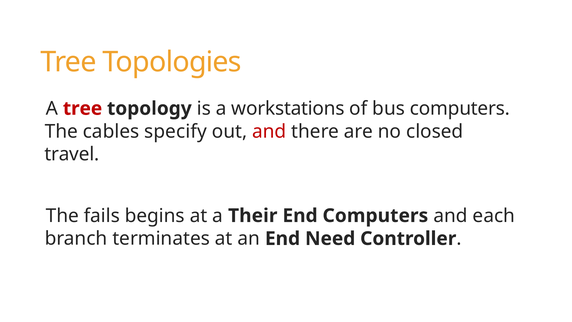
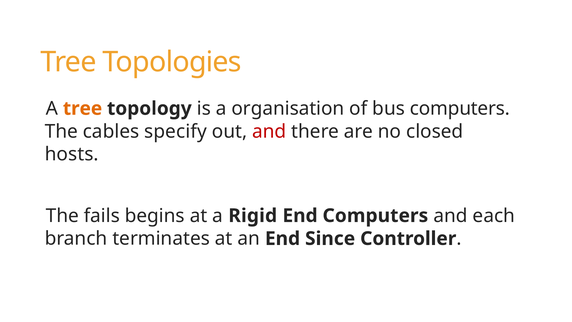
tree colour: red -> orange (83, 108)
workstations: workstations -> organisation (288, 108)
travel: travel -> hosts (72, 154)
Their: Their -> Rigid (253, 216)
Need: Need -> Since (330, 238)
